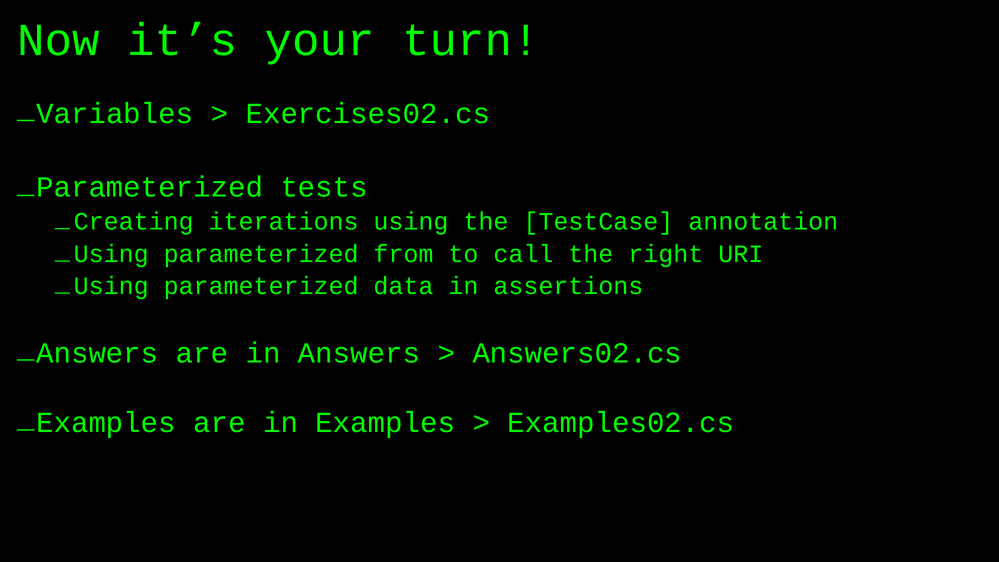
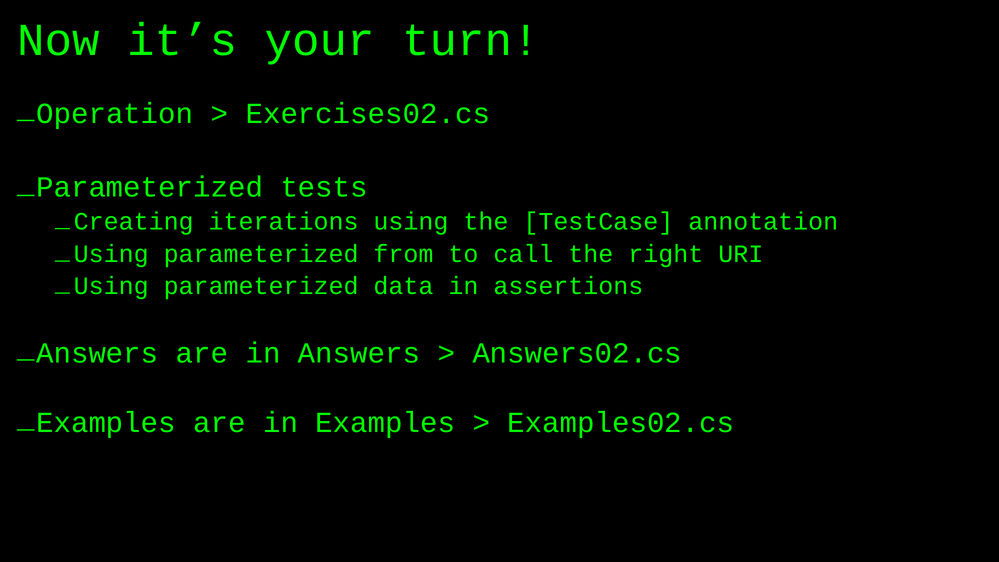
Variables: Variables -> Operation (115, 114)
